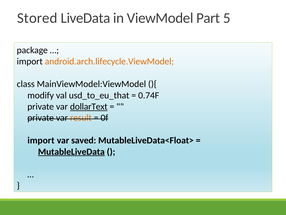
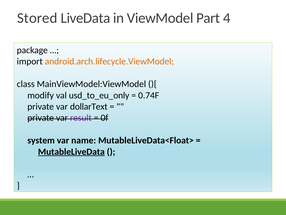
5: 5 -> 4 (227, 18)
usd_to_eu_that: usd_to_eu_that -> usd_to_eu_only (99, 95)
dollarText underline: present -> none (89, 106)
result colour: orange -> purple (81, 118)
import: import -> system (41, 140)
saved: saved -> name (84, 140)
